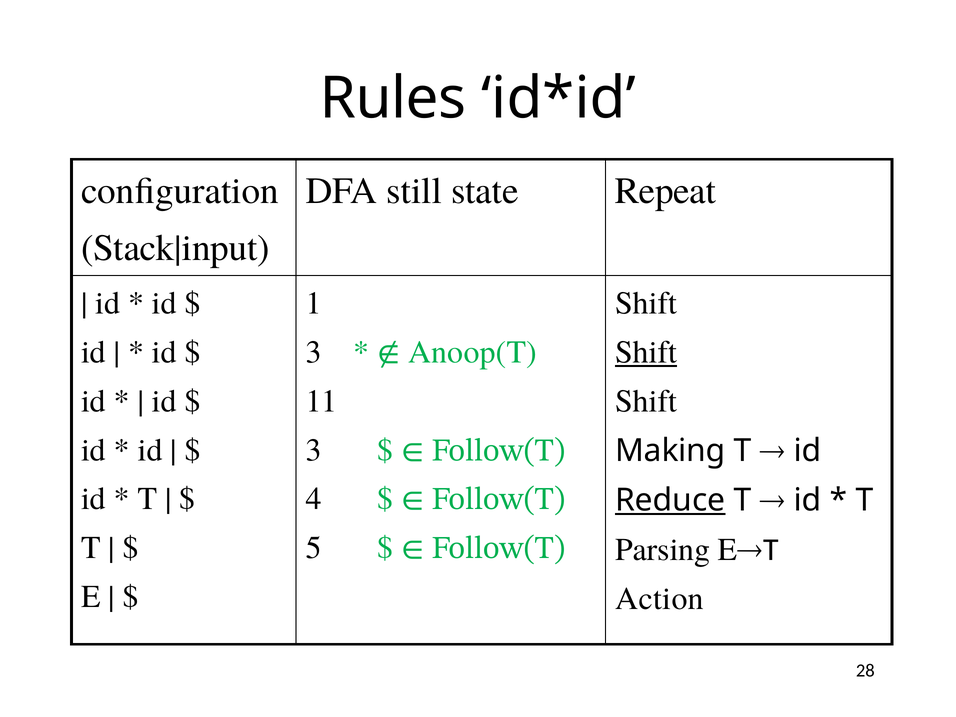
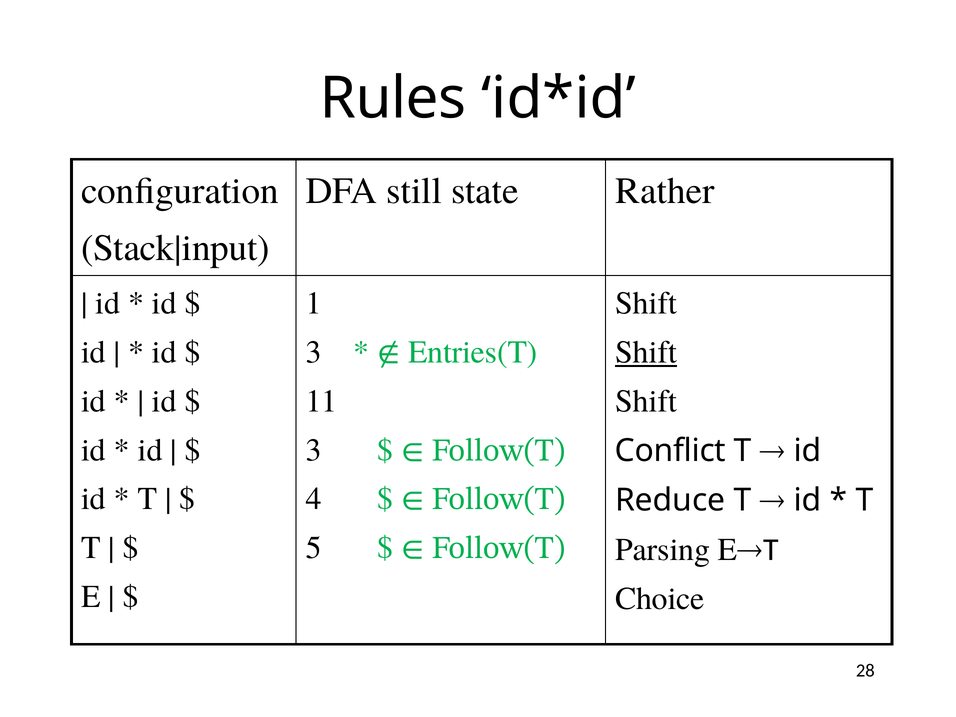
Repeat: Repeat -> Rather (665, 191)
Anoop(T: Anoop(T -> Entries(T (473, 352)
Making: Making -> Conflict (670, 451)
Reduce underline: present -> none (670, 500)
Action: Action -> Choice (660, 599)
